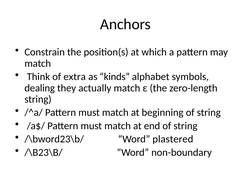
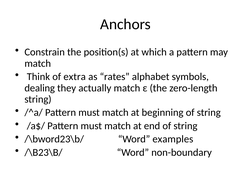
kinds: kinds -> rates (115, 77)
plastered: plastered -> examples (173, 139)
